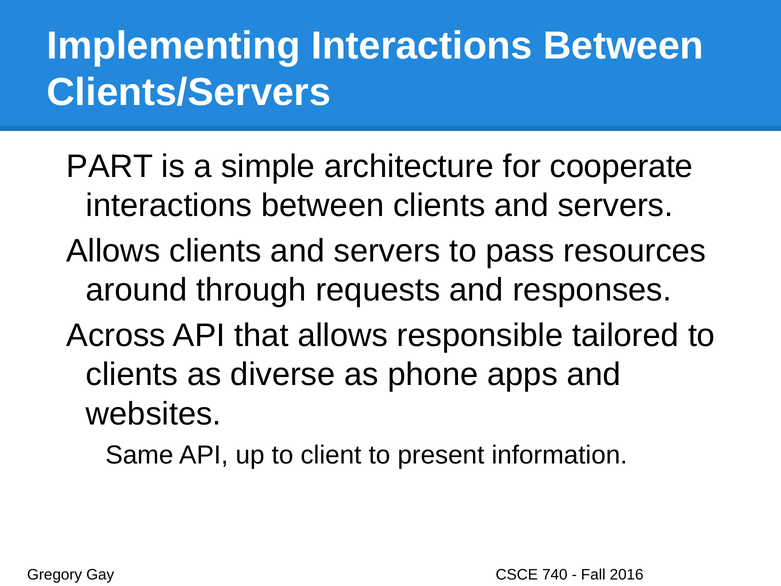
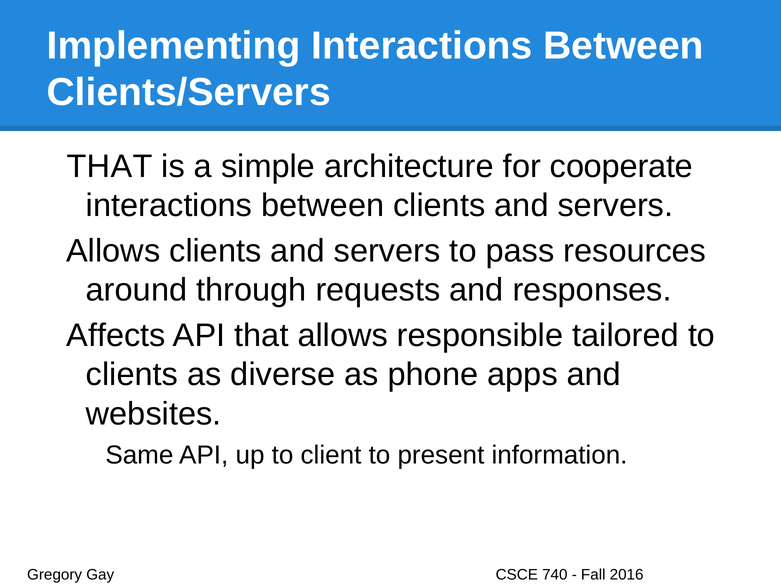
PART: PART -> THAT (110, 166)
Across: Across -> Affects (116, 336)
